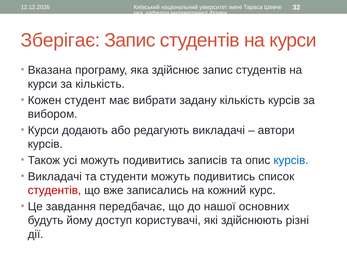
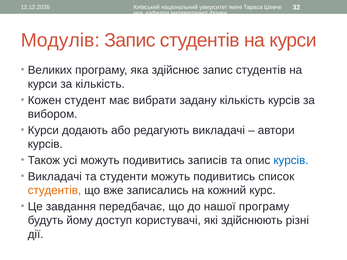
Зберігає: Зберігає -> Модулів (60, 40)
Вказана: Вказана -> Великих (50, 70)
студентів colour: red -> orange (54, 190)
нашої основних: основних -> програму (264, 207)
